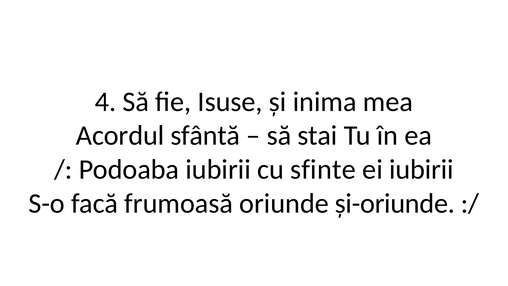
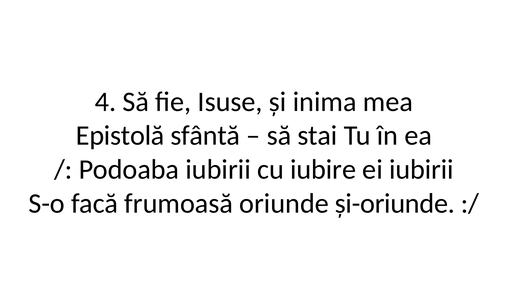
Acordul: Acordul -> Epistolă (120, 136)
sfinte: sfinte -> iubire (323, 169)
